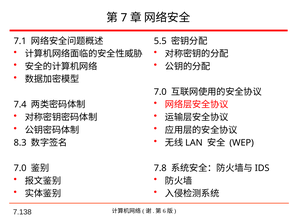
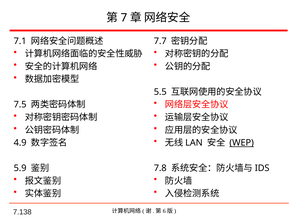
5.5: 5.5 -> 7.7 (160, 41)
7.0: 7.0 -> 5.5 (160, 92)
7.4: 7.4 -> 7.5 (20, 104)
WEP underline: none -> present (242, 143)
8.3: 8.3 -> 4.9 (20, 143)
7.0: 7.0 -> 5.9 (20, 168)
